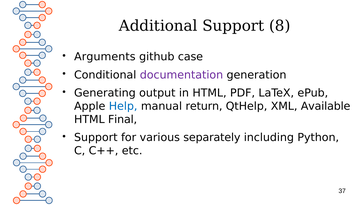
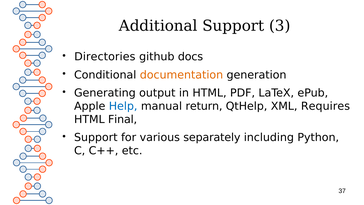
8: 8 -> 3 (280, 26)
Arguments: Arguments -> Directories (105, 57)
case: case -> docs (190, 57)
documentation colour: purple -> orange (181, 75)
Available: Available -> Requires (325, 106)
